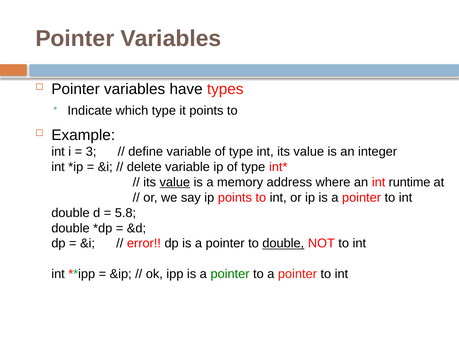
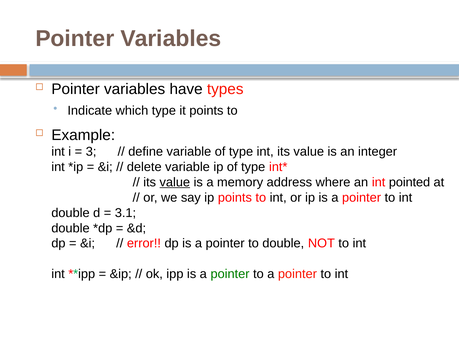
runtime: runtime -> pointed (410, 182)
5.8: 5.8 -> 3.1 (125, 213)
double underline: present -> none (283, 244)
